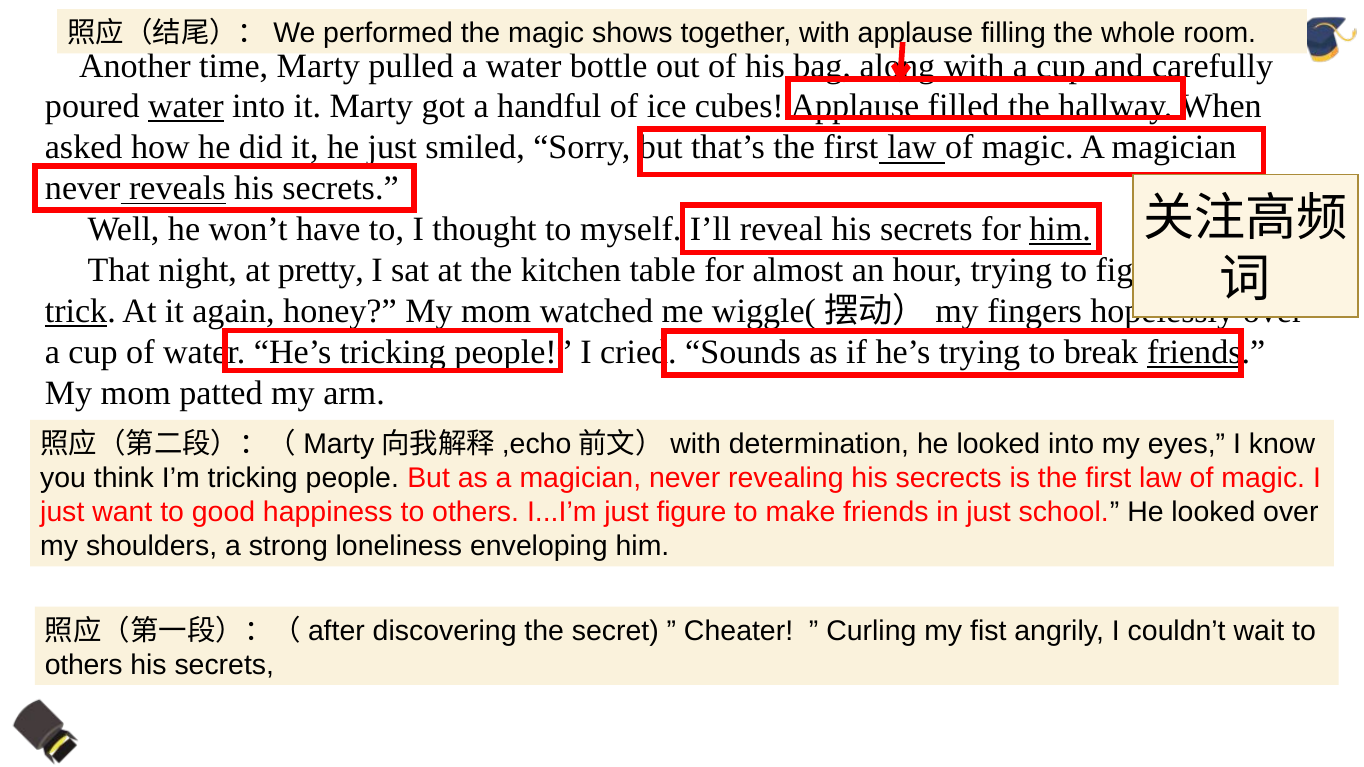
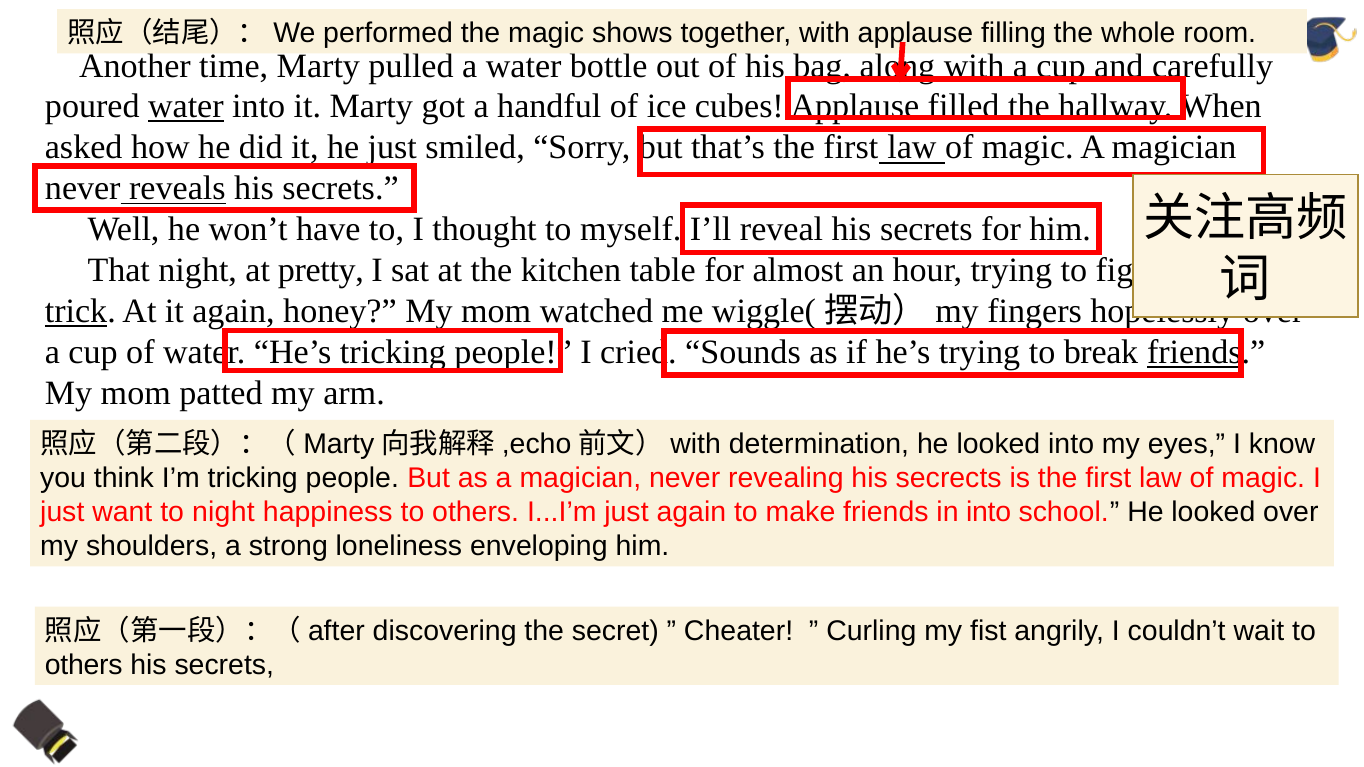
him underline: present -> none (1060, 229)
to good: good -> night (223, 512)
just figure: figure -> again (691, 512)
in just: just -> into (989, 512)
